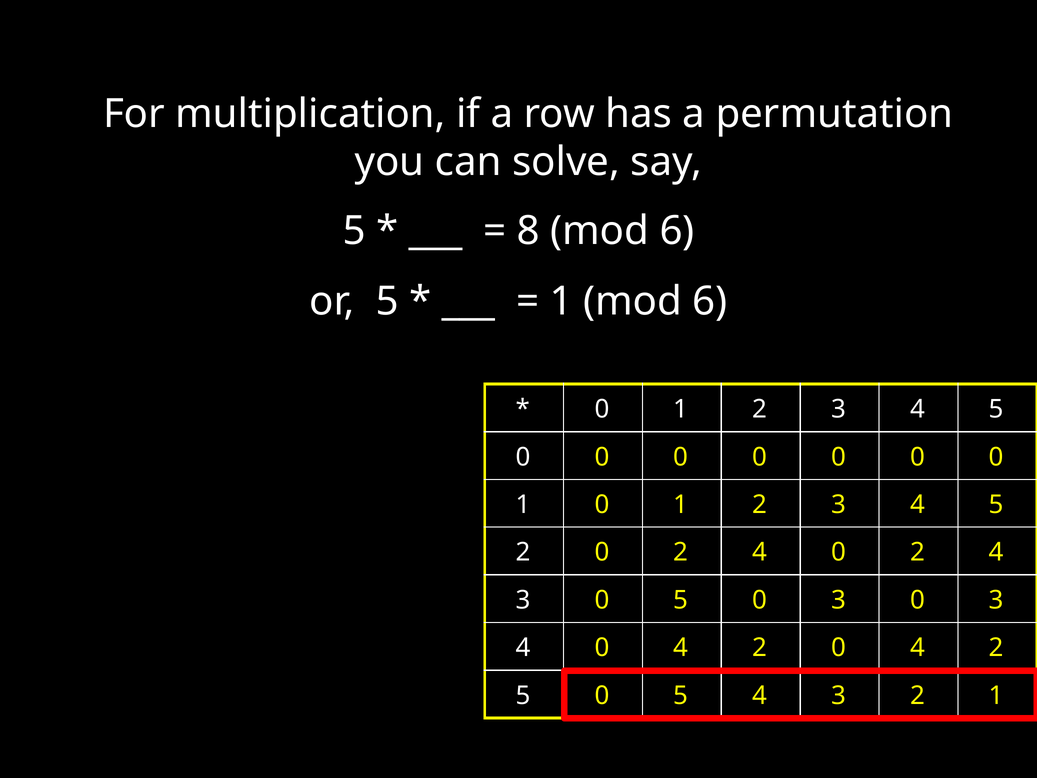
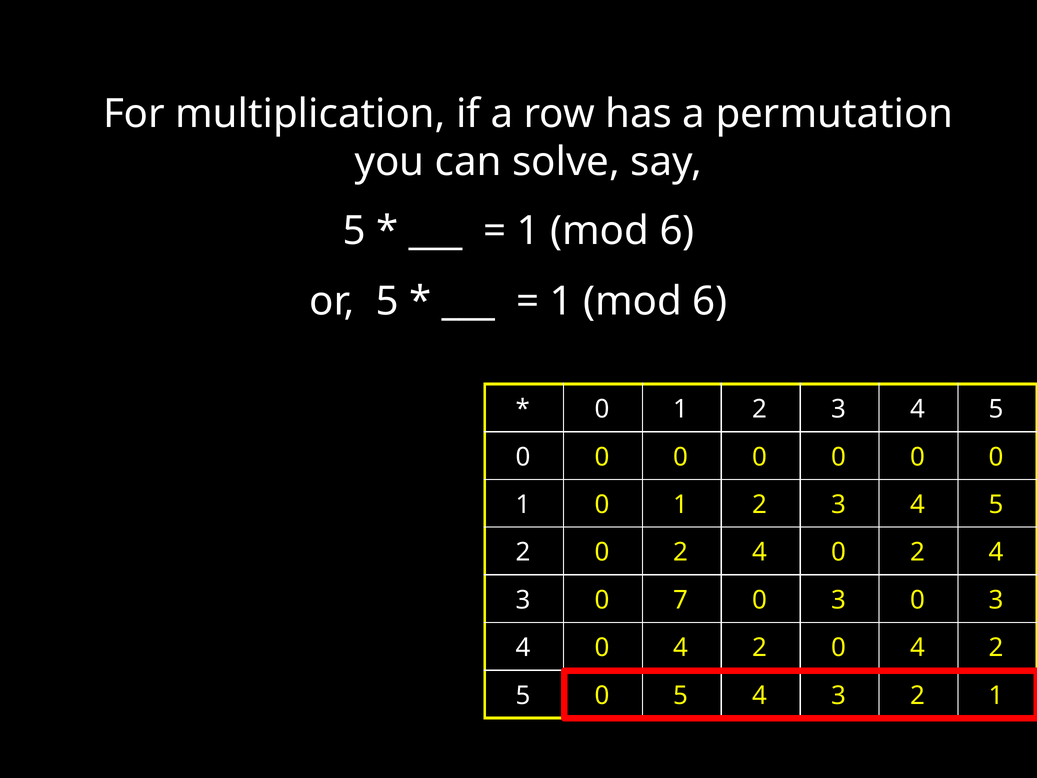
8: 8 -> 1 (528, 231)
3 0 5: 5 -> 7 (681, 600)
